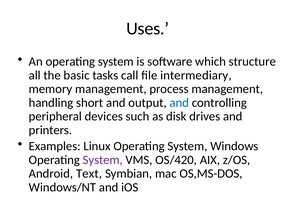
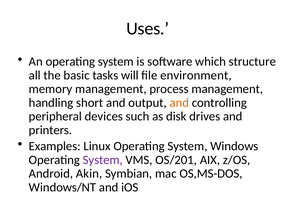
call: call -> will (130, 75)
intermediary: intermediary -> environment (196, 75)
and colour: blue -> orange (179, 103)
OS/420: OS/420 -> OS/201 (176, 160)
Text: Text -> Akin (89, 174)
